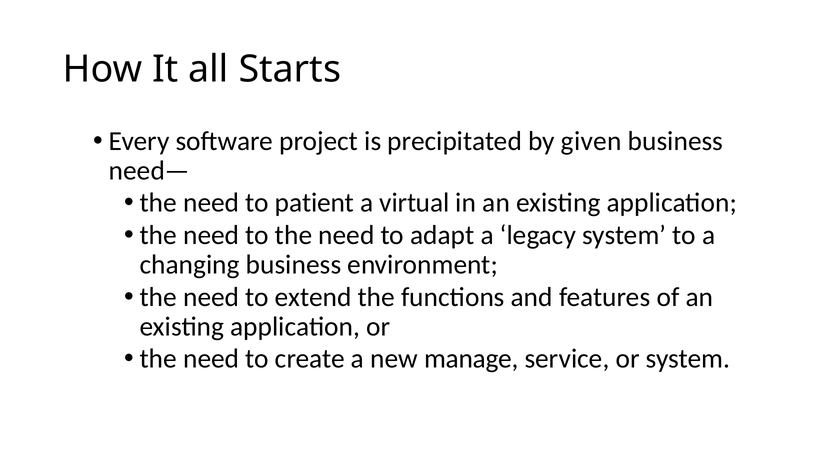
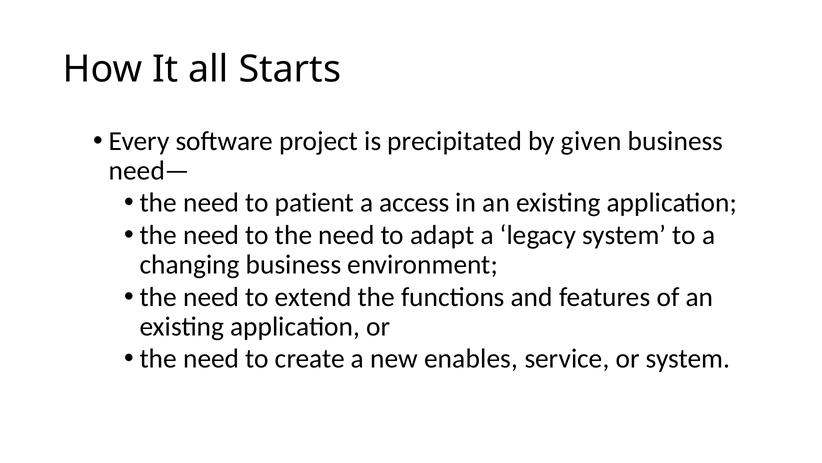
virtual: virtual -> access (414, 203)
manage: manage -> enables (471, 358)
